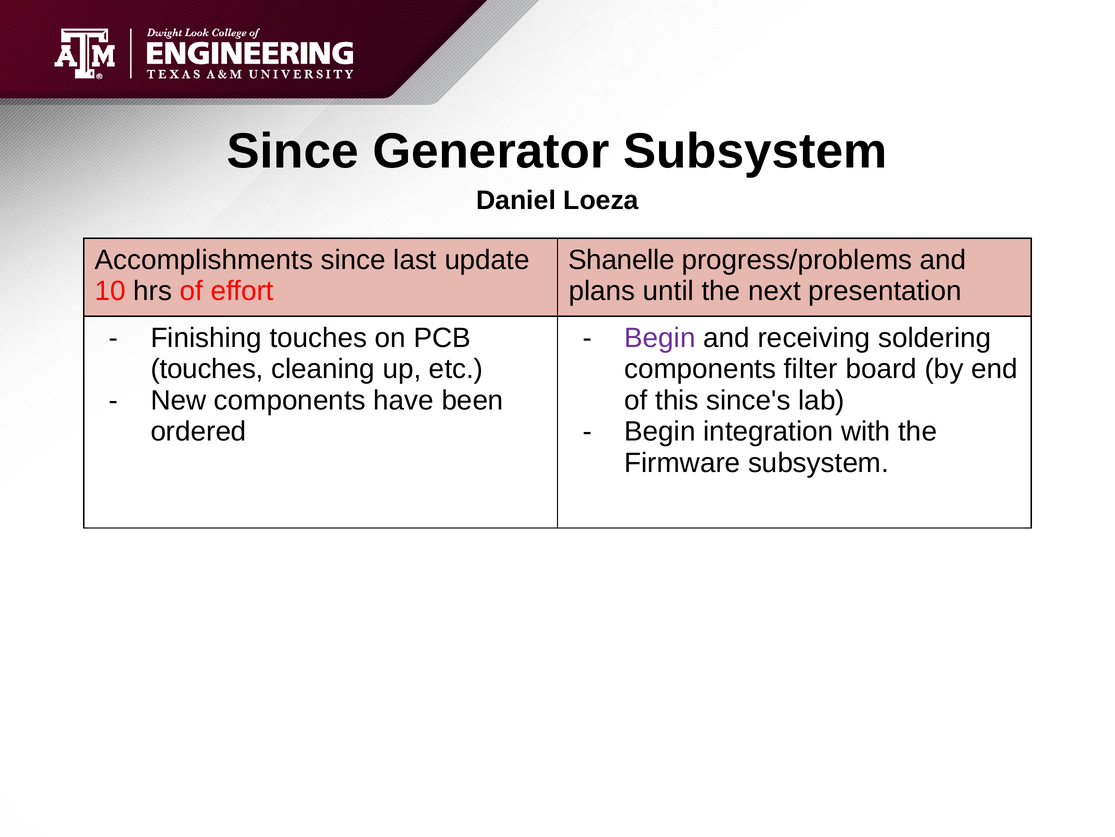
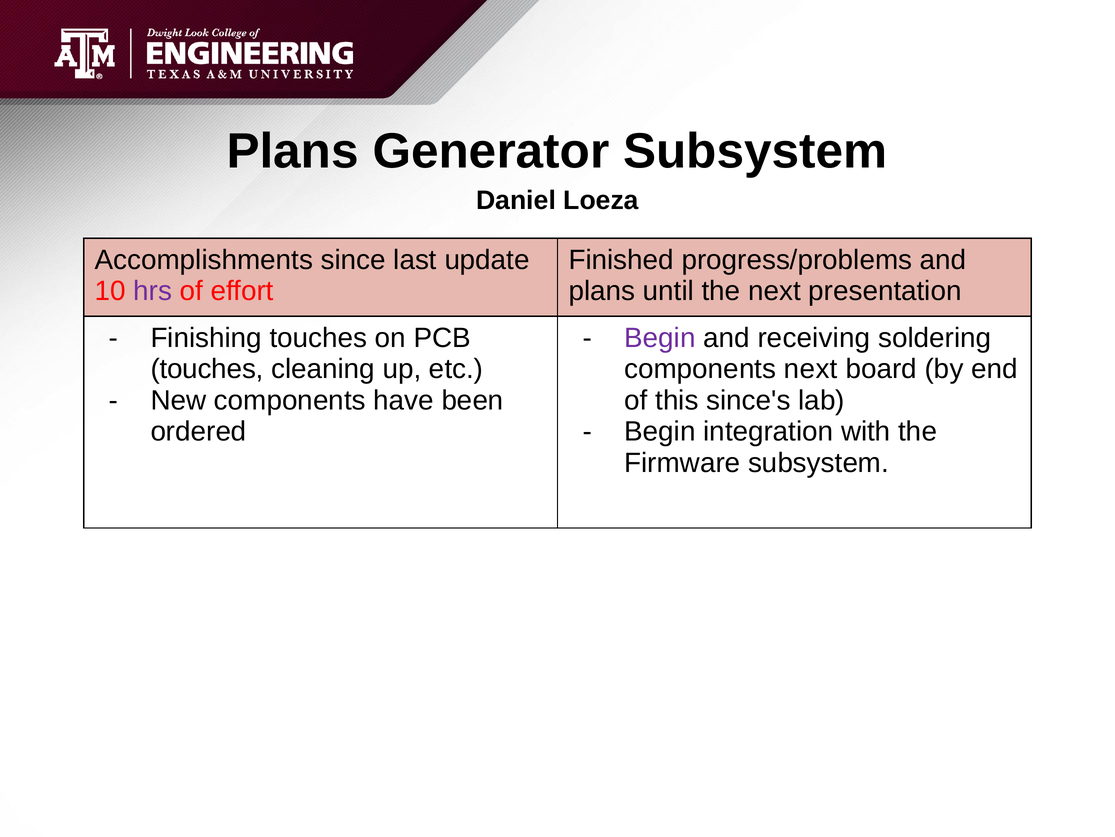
Since: Since -> Plans (293, 151)
Shanelle: Shanelle -> Finished (621, 260)
hrs colour: black -> purple (153, 291)
components filter: filter -> next (811, 369)
